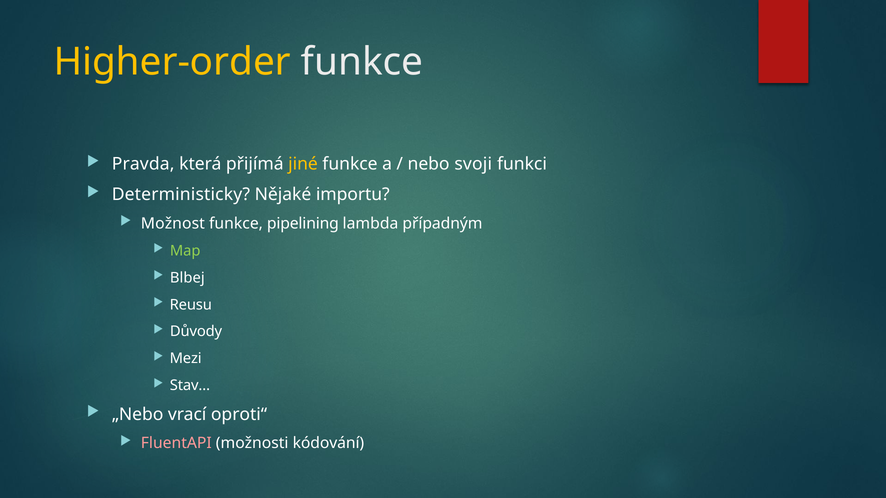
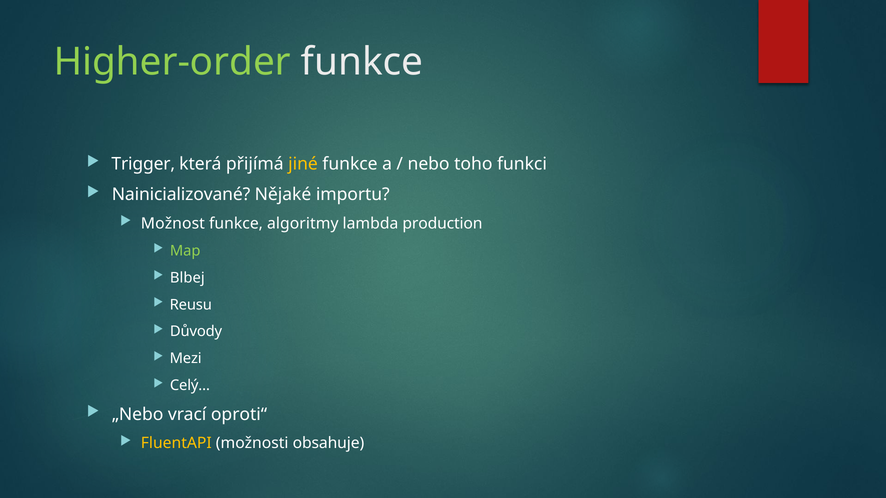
Higher-order colour: yellow -> light green (172, 62)
Pravda: Pravda -> Trigger (143, 164)
svoji: svoji -> toho (473, 164)
Deterministicky: Deterministicky -> Nainicializované (181, 195)
pipelining: pipelining -> algoritmy (303, 224)
případným: případným -> production (443, 224)
Stav…: Stav… -> Celý… (190, 386)
FluentAPI colour: pink -> yellow (176, 444)
kódování: kódování -> obsahuje (328, 444)
